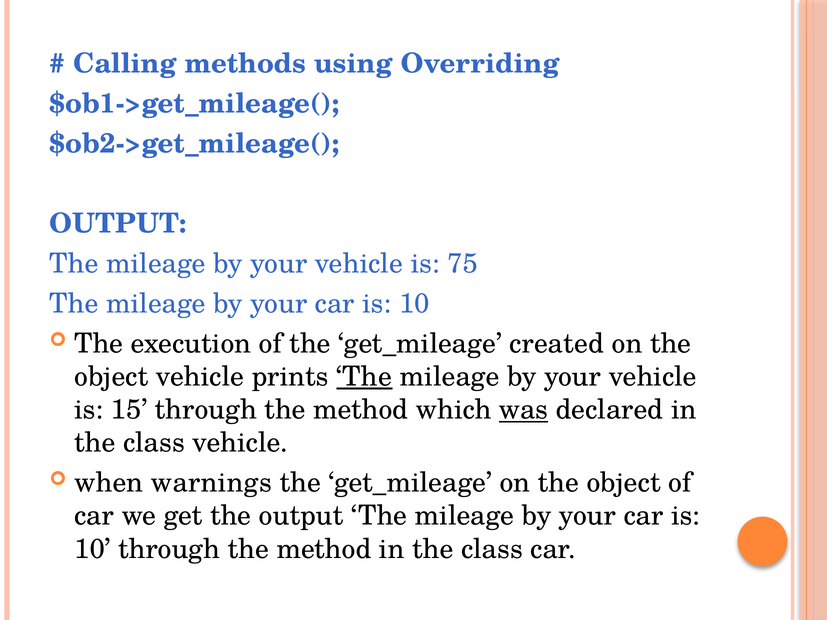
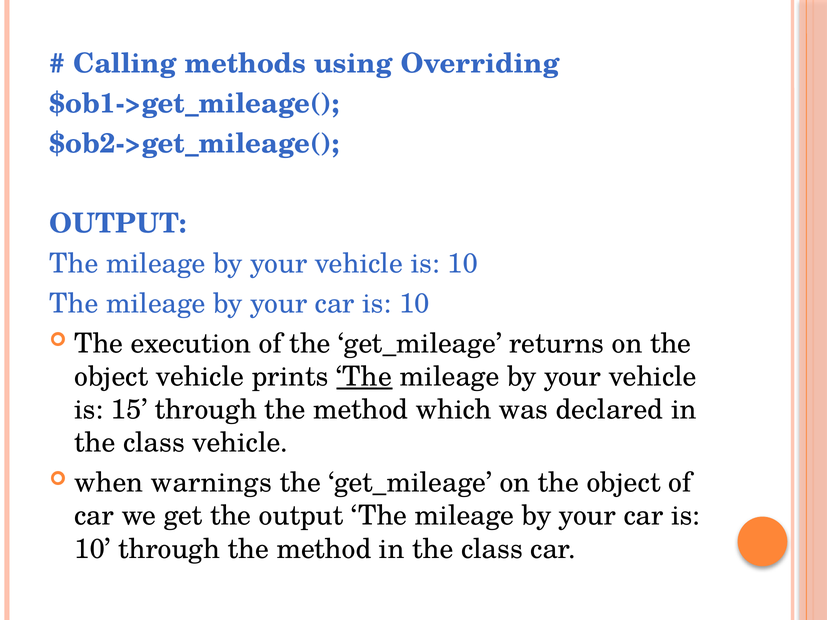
vehicle is 75: 75 -> 10 (463, 264)
created: created -> returns (557, 344)
was underline: present -> none (524, 410)
